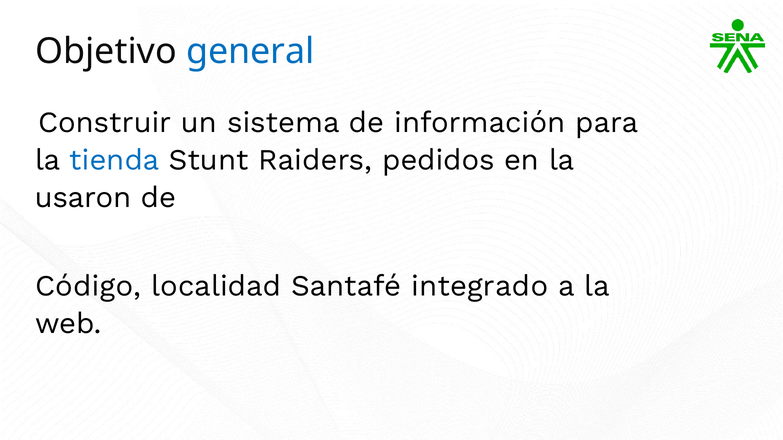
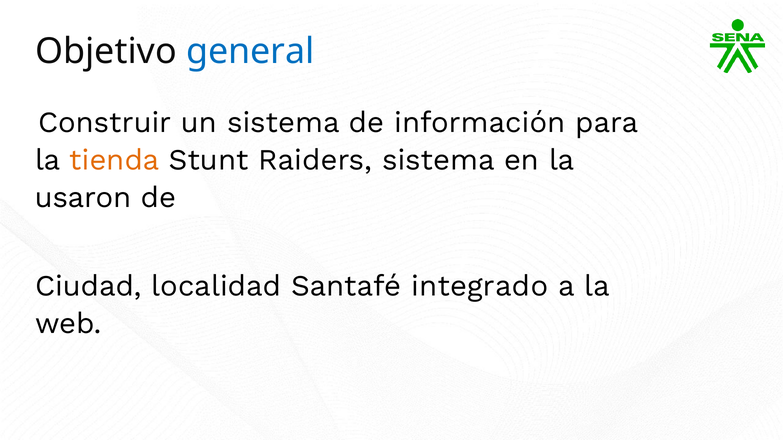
tienda colour: blue -> orange (115, 160)
Raiders pedidos: pedidos -> sistema (438, 160)
Código: Código -> Ciudad (88, 286)
